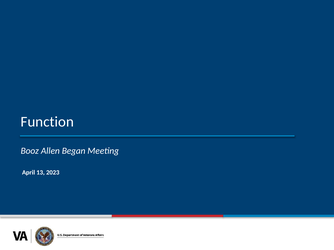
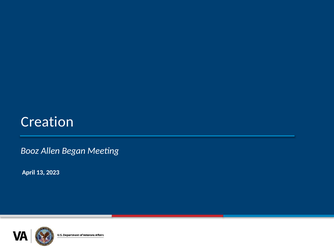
Function: Function -> Creation (47, 122)
